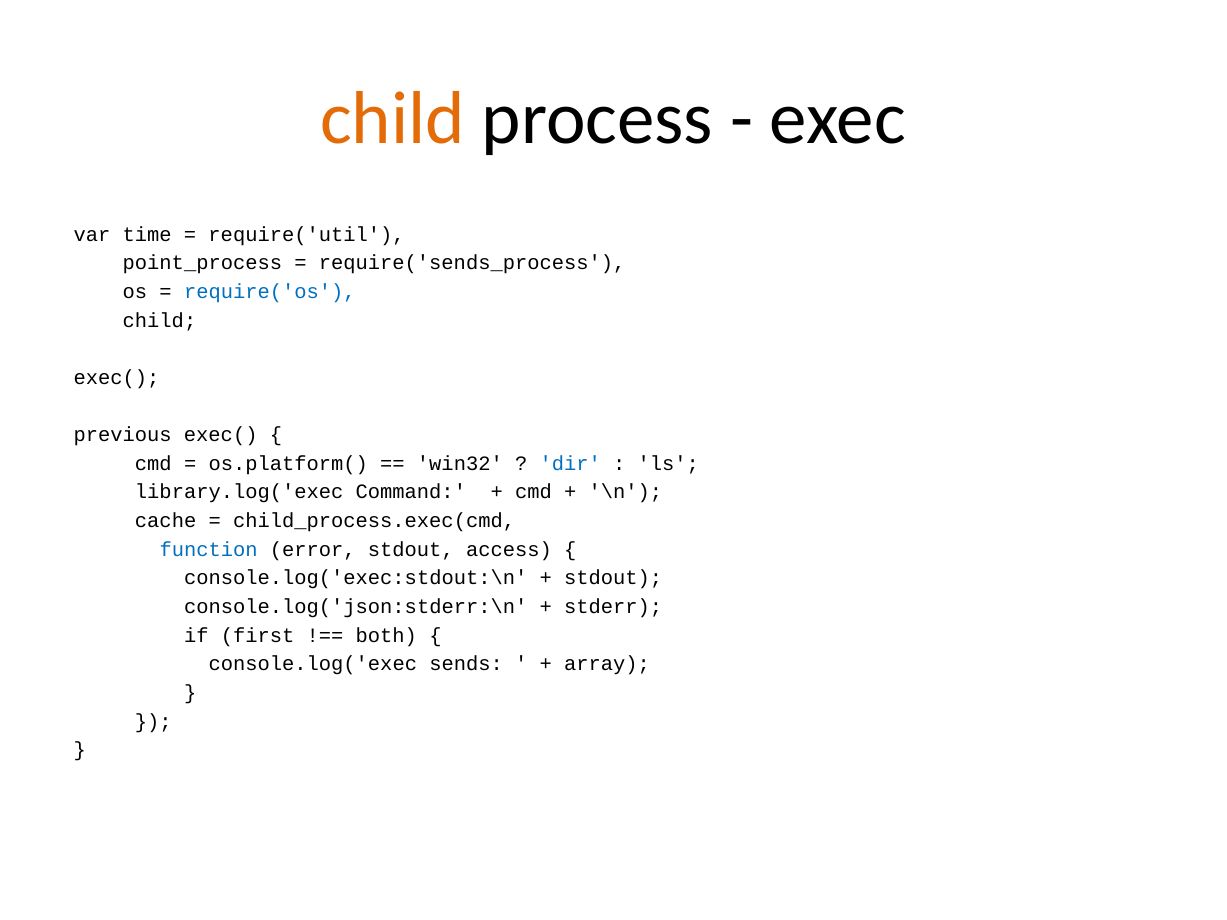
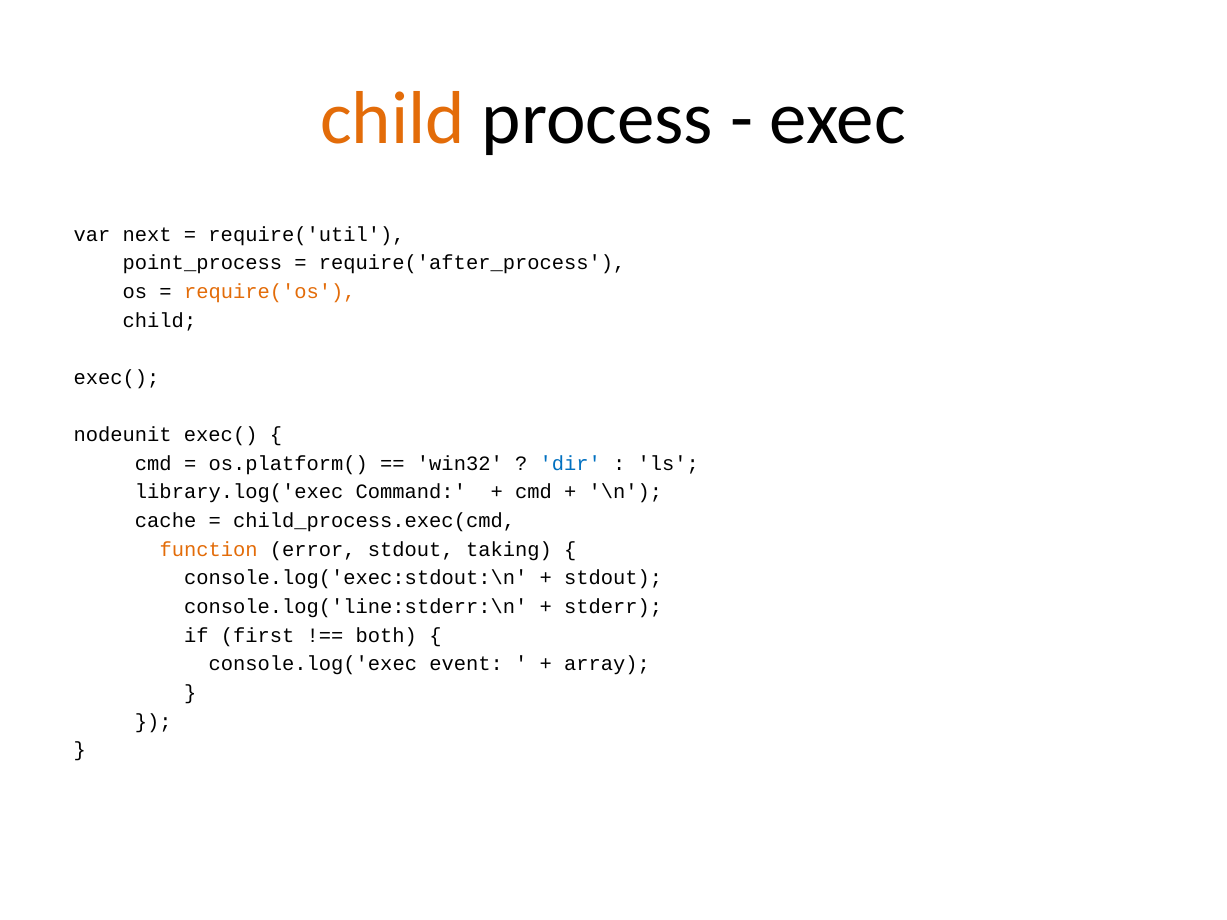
time: time -> next (147, 235)
require('sends_process: require('sends_process -> require('after_process (472, 263)
require('os colour: blue -> orange (270, 292)
previous: previous -> nodeunit (123, 435)
function colour: blue -> orange (209, 550)
access: access -> taking (509, 550)
console.log('json:stderr:\n: console.log('json:stderr:\n -> console.log('line:stderr:\n (356, 607)
sends: sends -> event (466, 664)
